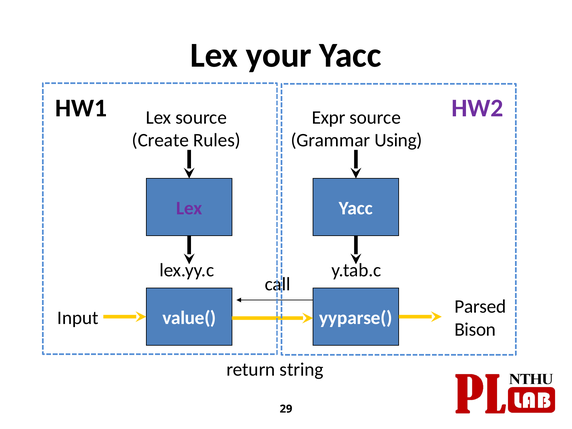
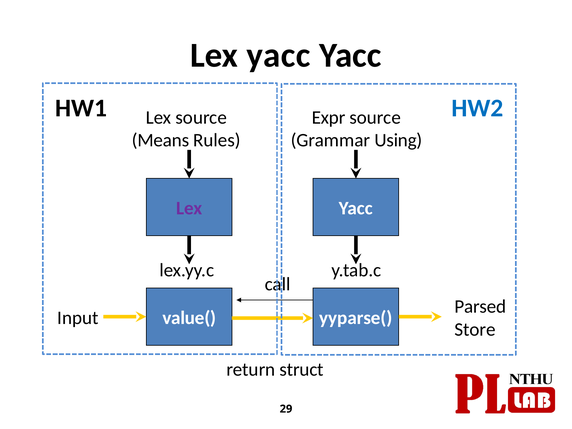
your: your -> yacc (278, 55)
HW2 colour: purple -> blue (477, 108)
Create: Create -> Means (161, 140)
Bison: Bison -> Store (475, 330)
string: string -> struct (302, 370)
